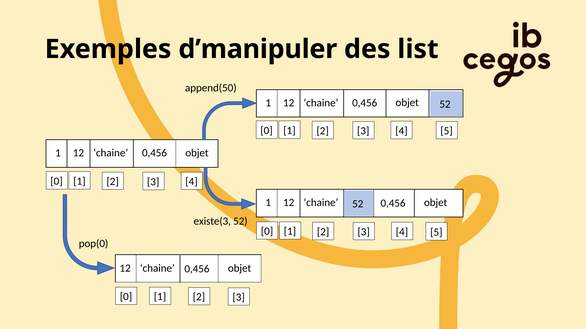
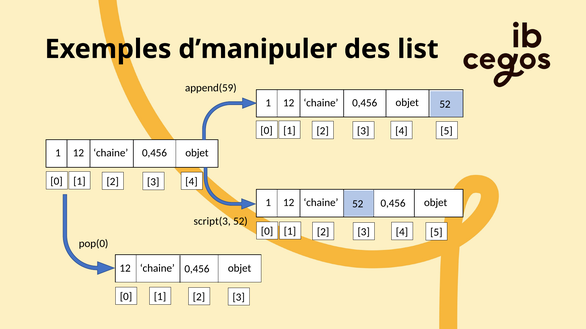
append(50: append(50 -> append(59 (211, 88)
existe(3: existe(3 -> script(3 (212, 222)
